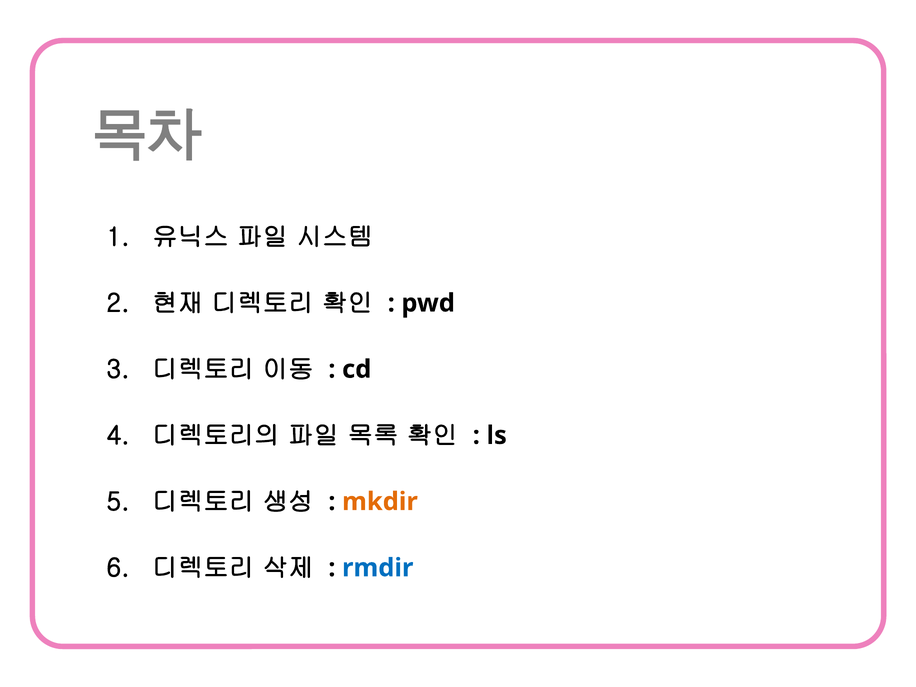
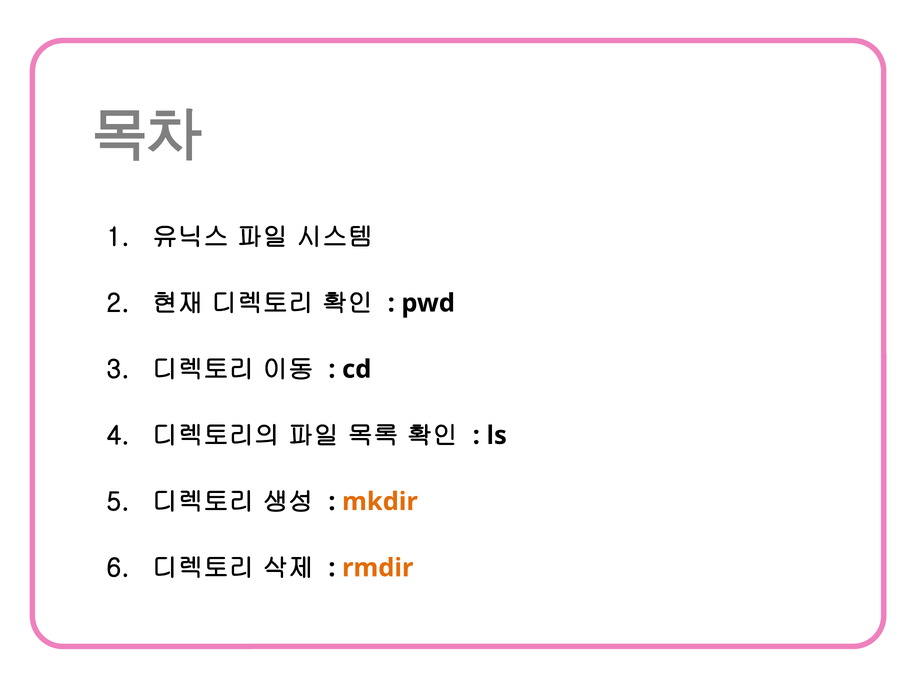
rmdir colour: blue -> orange (378, 568)
